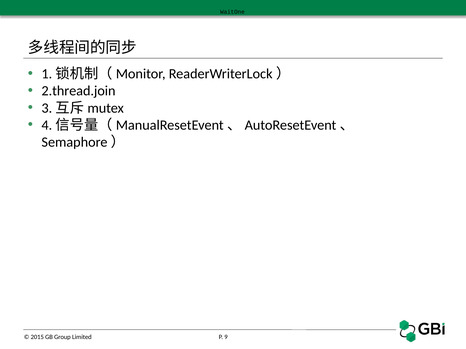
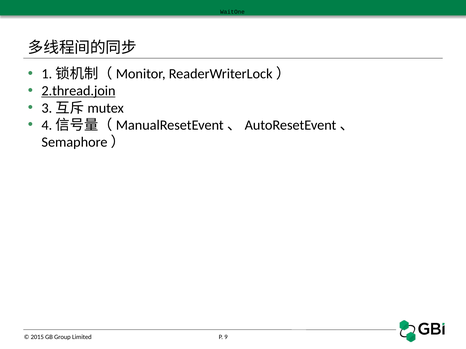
2.thread.join underline: none -> present (78, 91)
